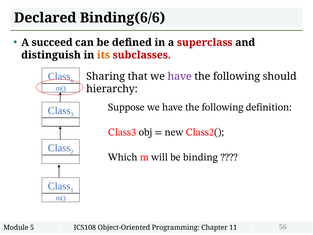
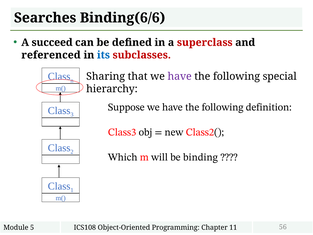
Declared: Declared -> Searches (45, 18)
distinguish: distinguish -> referenced (51, 55)
its colour: orange -> blue (103, 55)
should: should -> special (280, 76)
